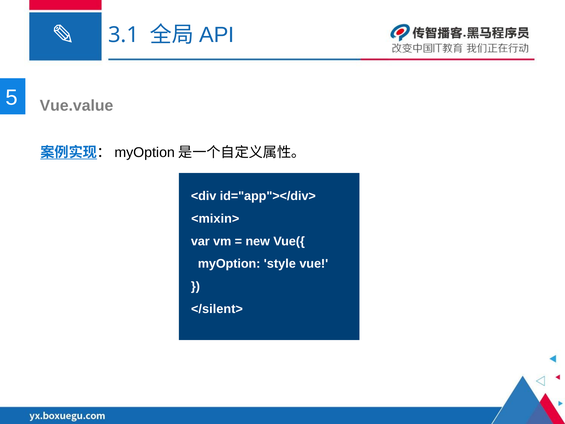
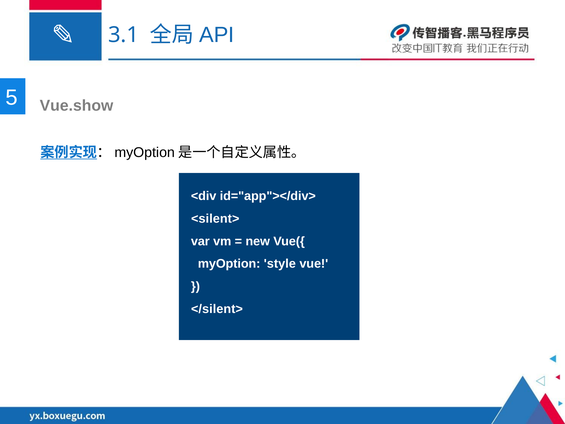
Vue.value: Vue.value -> Vue.show (76, 106)
<mixin>: <mixin> -> <silent> (215, 218)
